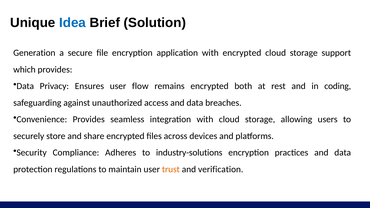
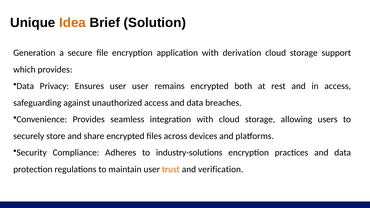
Idea colour: blue -> orange (73, 23)
with encrypted: encrypted -> derivation (242, 53)
user flow: flow -> user (140, 86)
in coding: coding -> access (338, 86)
